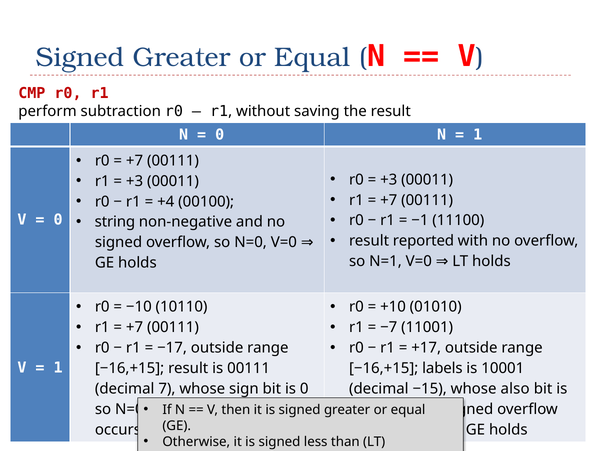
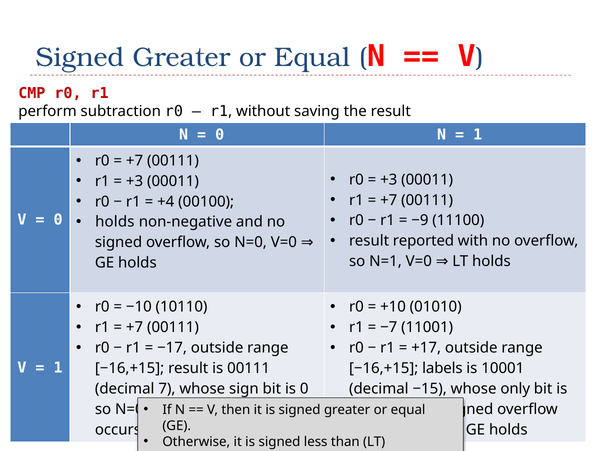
−1: −1 -> −9 (420, 220)
string: string -> holds (115, 222)
also: also -> only (515, 388)
